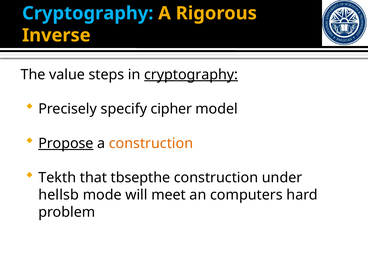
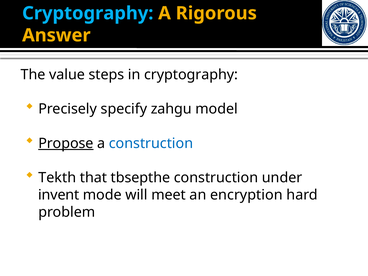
Inverse: Inverse -> Answer (56, 35)
cryptography underline: present -> none (191, 75)
cipher: cipher -> zahgu (171, 109)
construction colour: orange -> blue (151, 143)
hellsb: hellsb -> invent (59, 195)
computers: computers -> encryption (246, 195)
